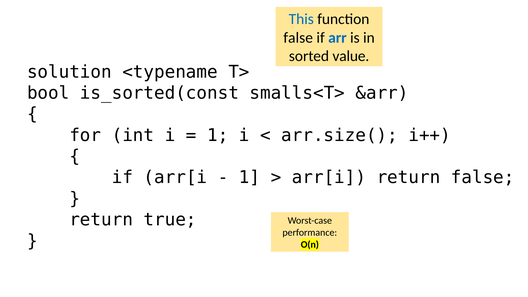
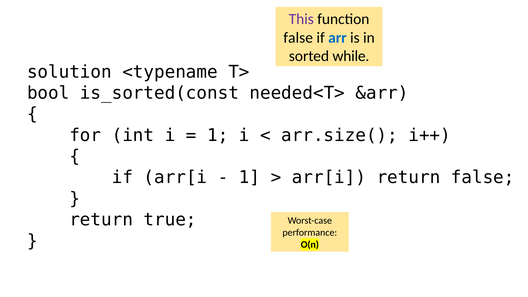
This colour: blue -> purple (301, 19)
value: value -> while (351, 56)
smalls<T>: smalls<T> -> needed<T> (297, 93)
